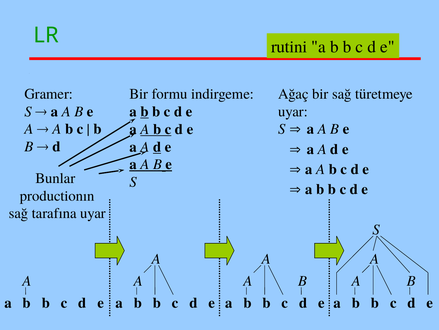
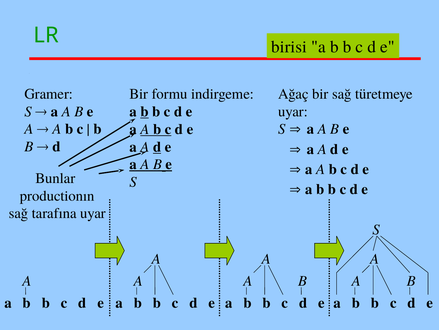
rutini: rutini -> birisi (289, 47)
